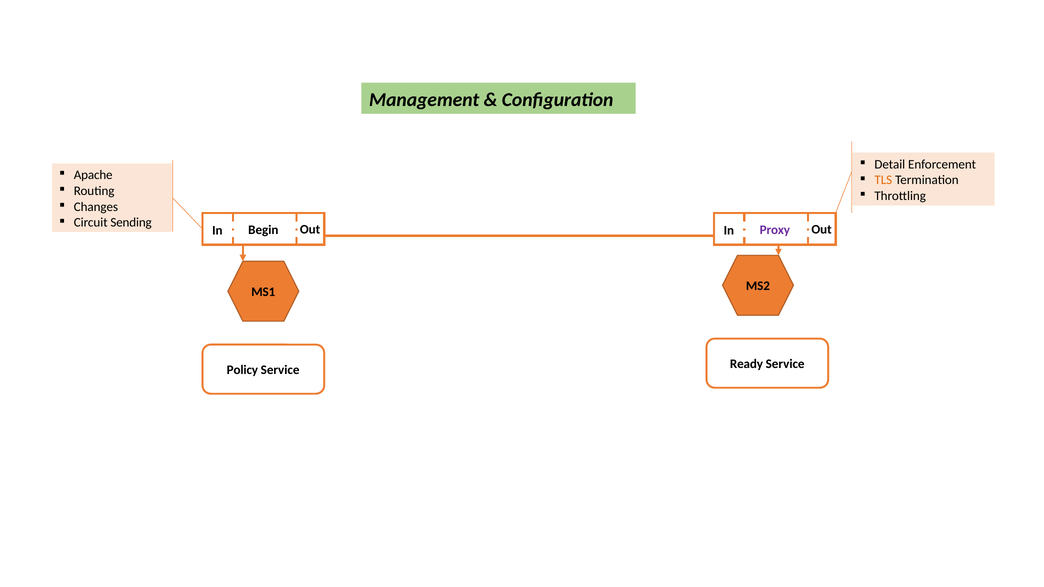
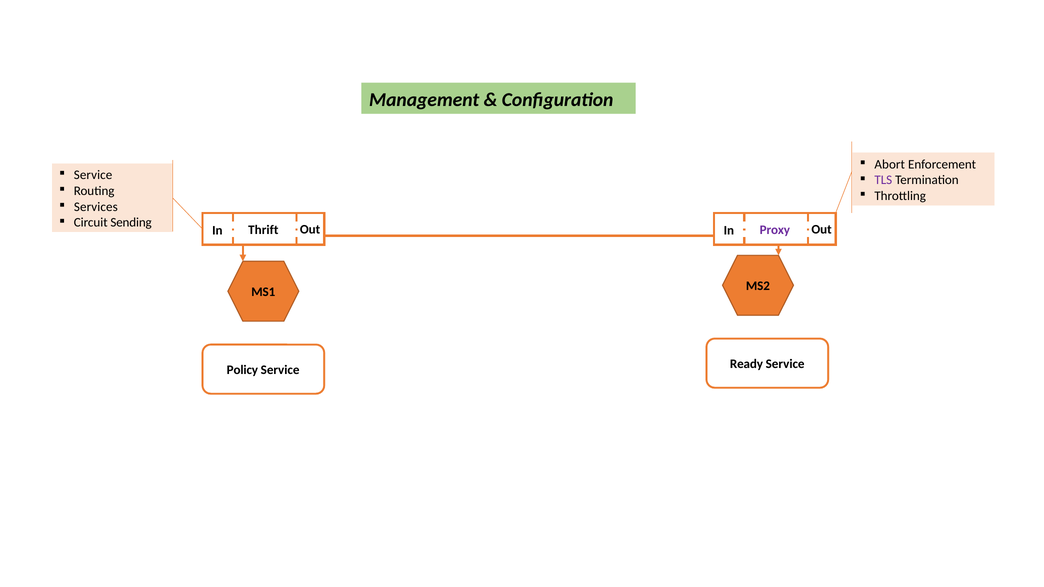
Detail: Detail -> Abort (890, 164)
Apache: Apache -> Service (93, 175)
TLS colour: orange -> purple (883, 180)
Changes: Changes -> Services (96, 207)
Begin: Begin -> Thrift (263, 230)
